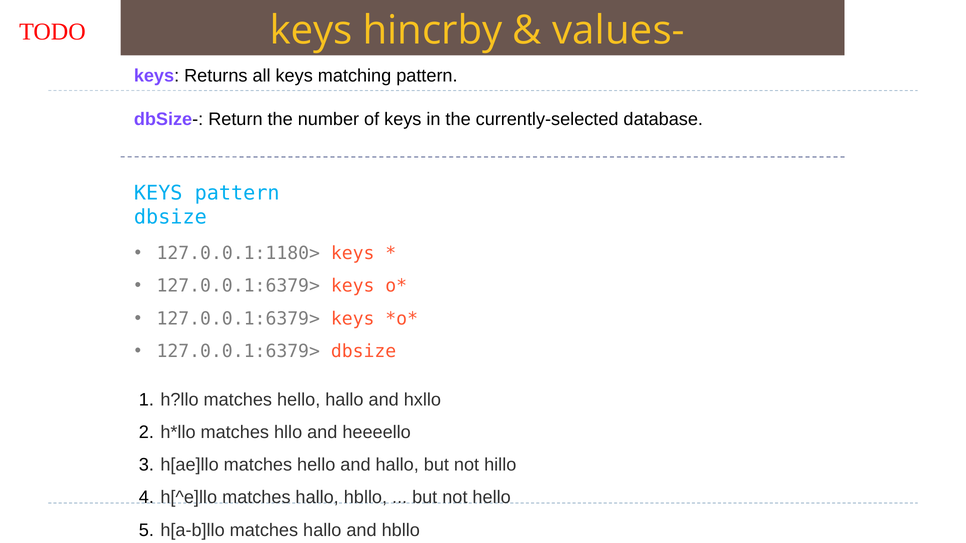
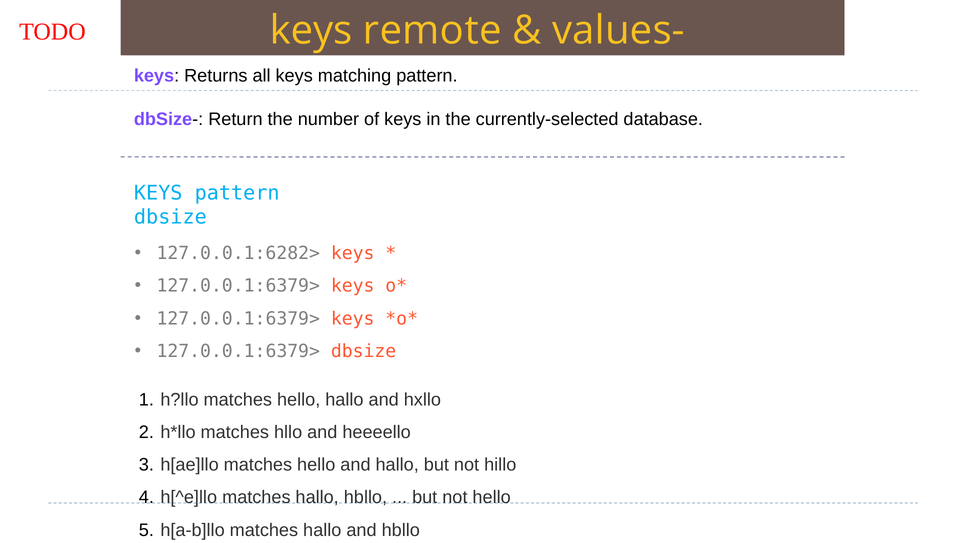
hincrby: hincrby -> remote (432, 31)
127.0.0.1:1180>: 127.0.0.1:1180> -> 127.0.0.1:6282> (238, 254)
